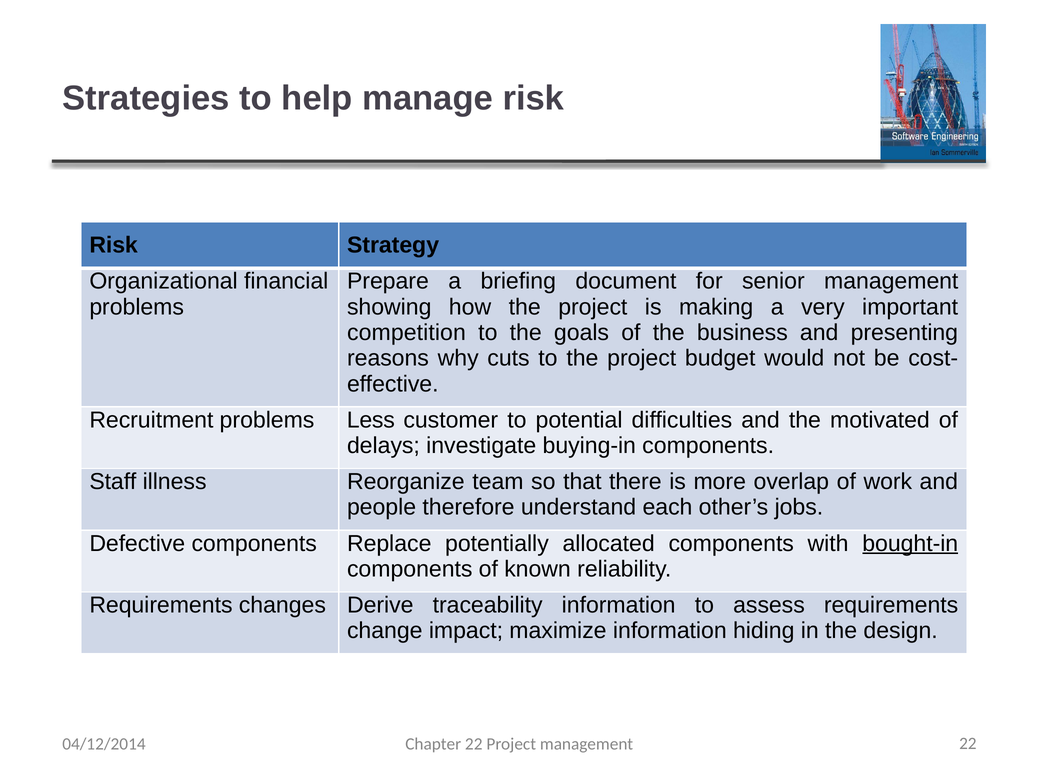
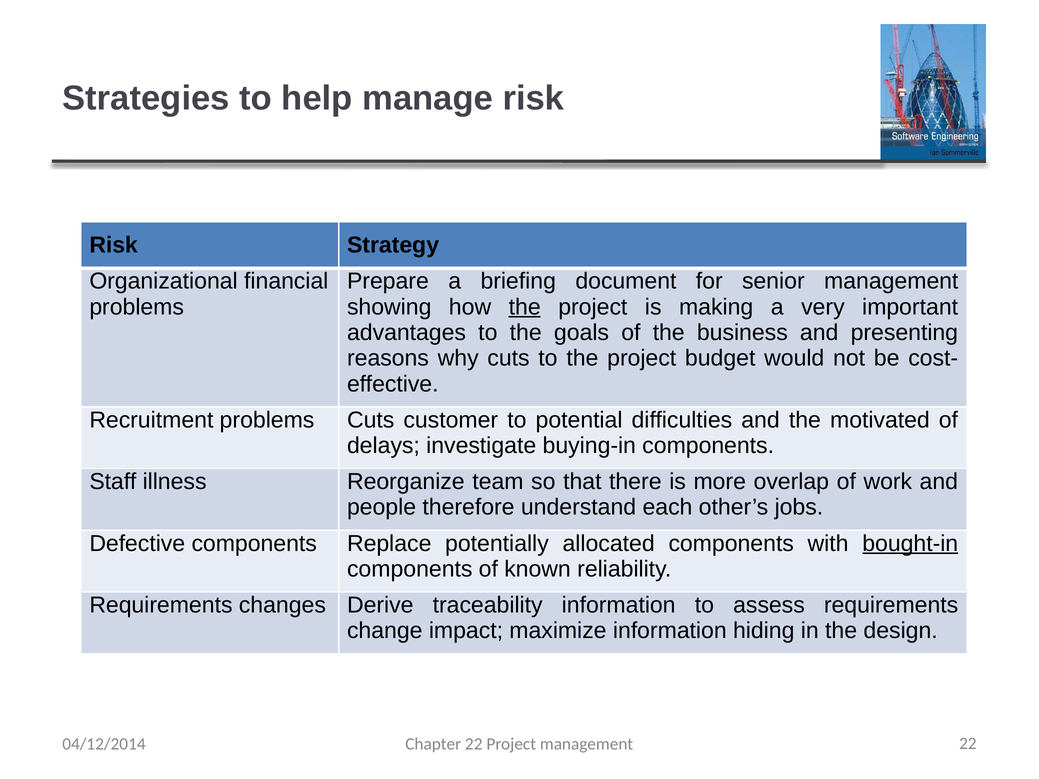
the underline: none -> present (525, 307)
competition: competition -> advantages (407, 333)
problems Less: Less -> Cuts (371, 420)
